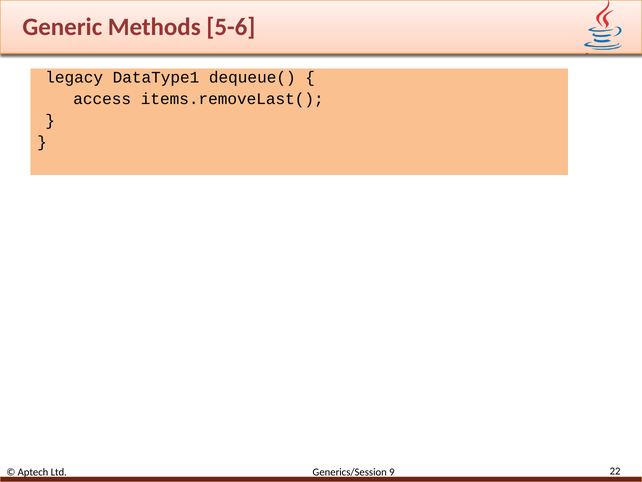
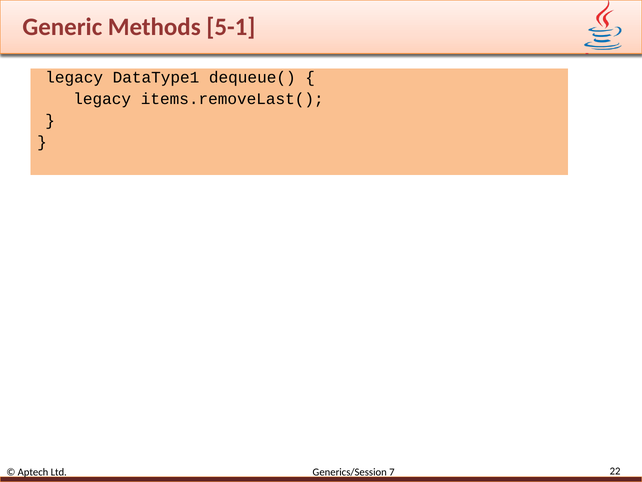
5-6: 5-6 -> 5-1 (231, 27)
access: access -> legacy (102, 99)
9: 9 -> 7 (392, 472)
